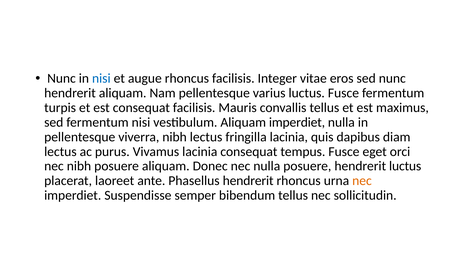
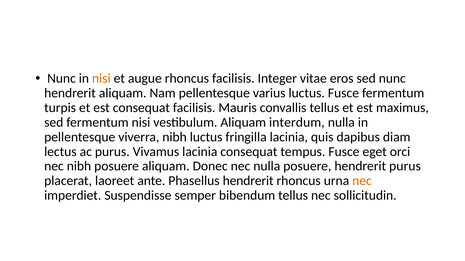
nisi colour: blue -> orange (101, 79)
Aliquam imperdiet: imperdiet -> interdum (297, 123)
nibh lectus: lectus -> luctus (206, 137)
hendrerit luctus: luctus -> purus (405, 167)
